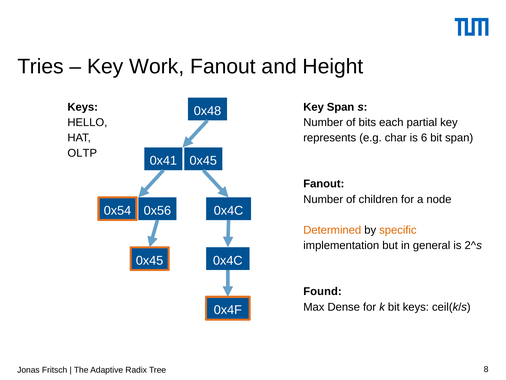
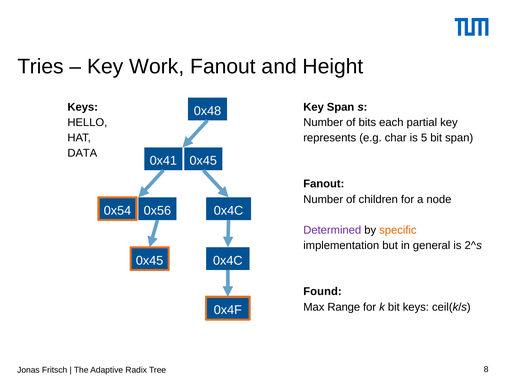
6: 6 -> 5 (424, 138)
OLTP: OLTP -> DATA (82, 153)
Determined colour: orange -> purple (332, 230)
Dense: Dense -> Range (344, 307)
